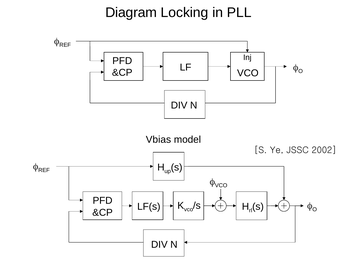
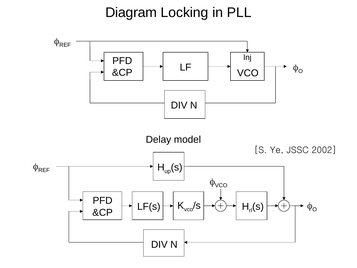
Vbias: Vbias -> Delay (158, 139)
